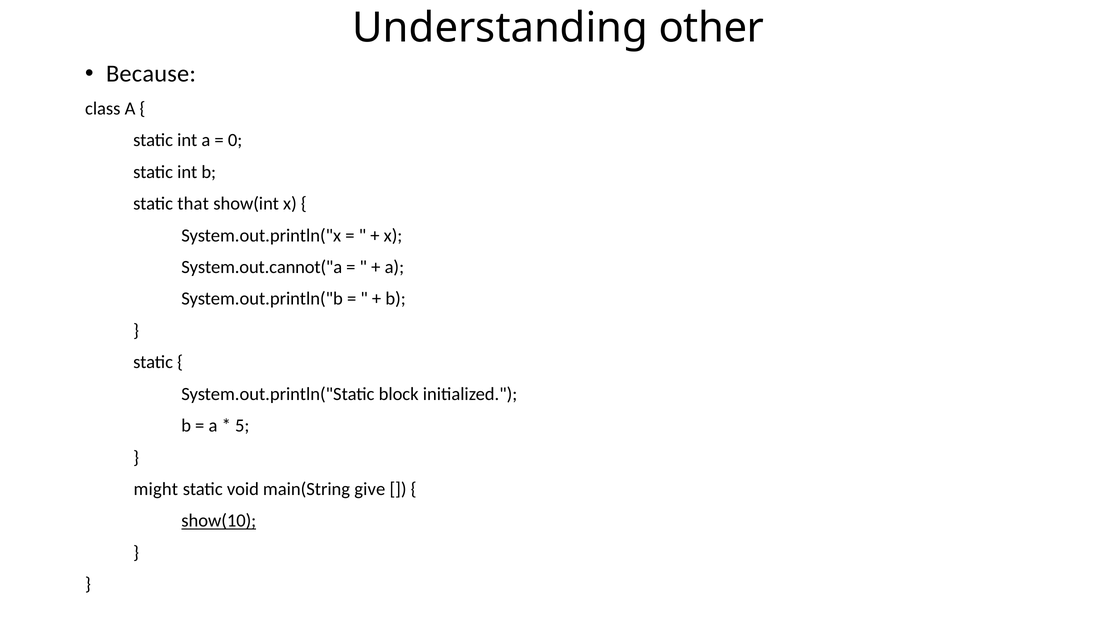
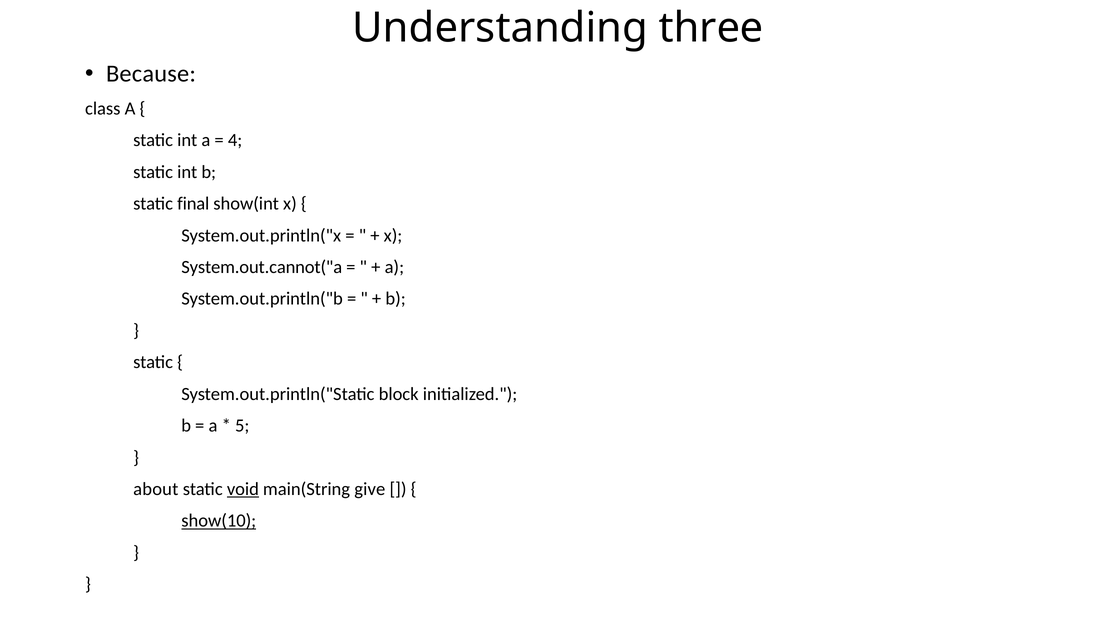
other: other -> three (711, 28)
0: 0 -> 4 (235, 140)
that: that -> final (193, 204)
might: might -> about (156, 489)
void underline: none -> present (243, 489)
